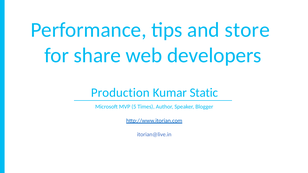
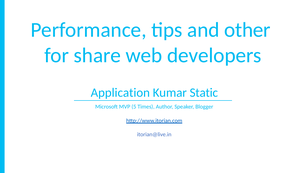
store: store -> other (247, 30)
Production: Production -> Application (120, 93)
